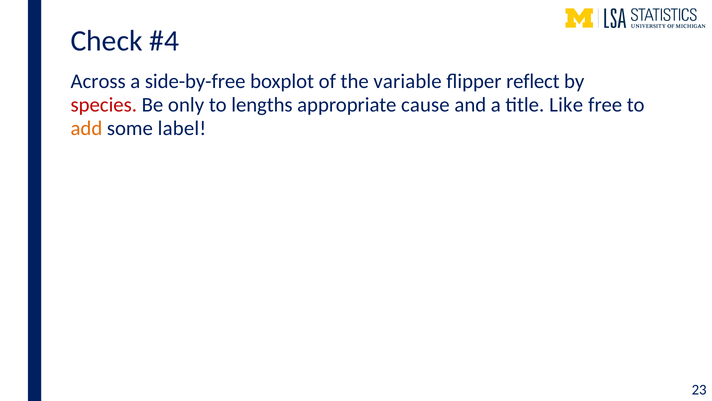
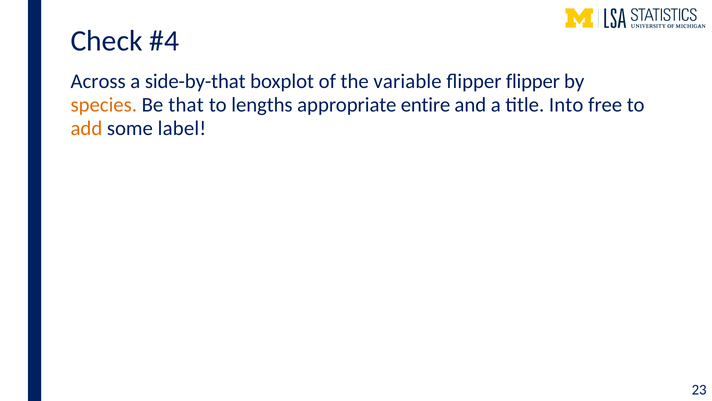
side-by-free: side-by-free -> side-by-that (195, 81)
flipper reflect: reflect -> flipper (533, 81)
species colour: red -> orange (104, 105)
only: only -> that (186, 105)
cause: cause -> entire (426, 105)
Like: Like -> Into (566, 105)
